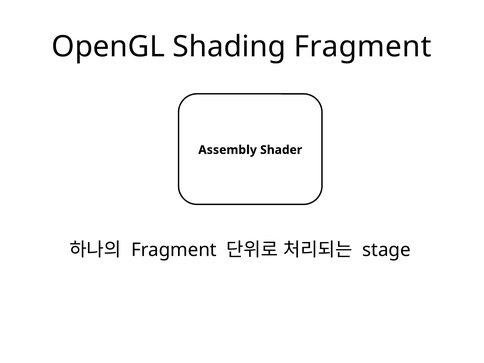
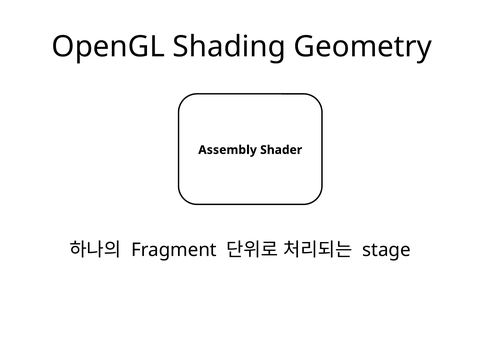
Shading Fragment: Fragment -> Geometry (363, 47)
